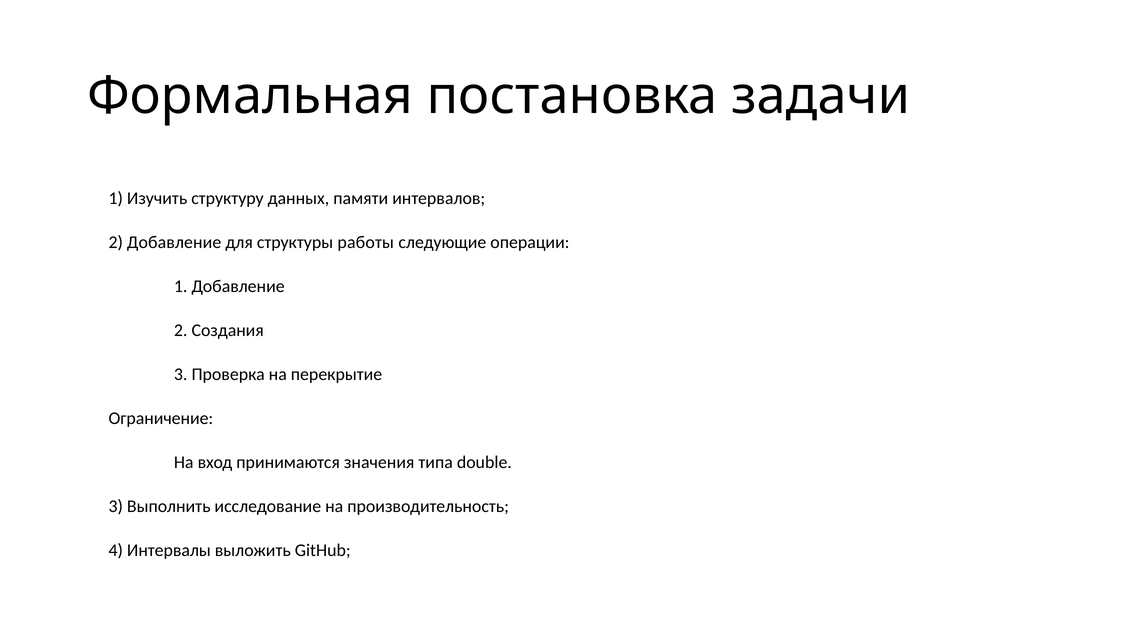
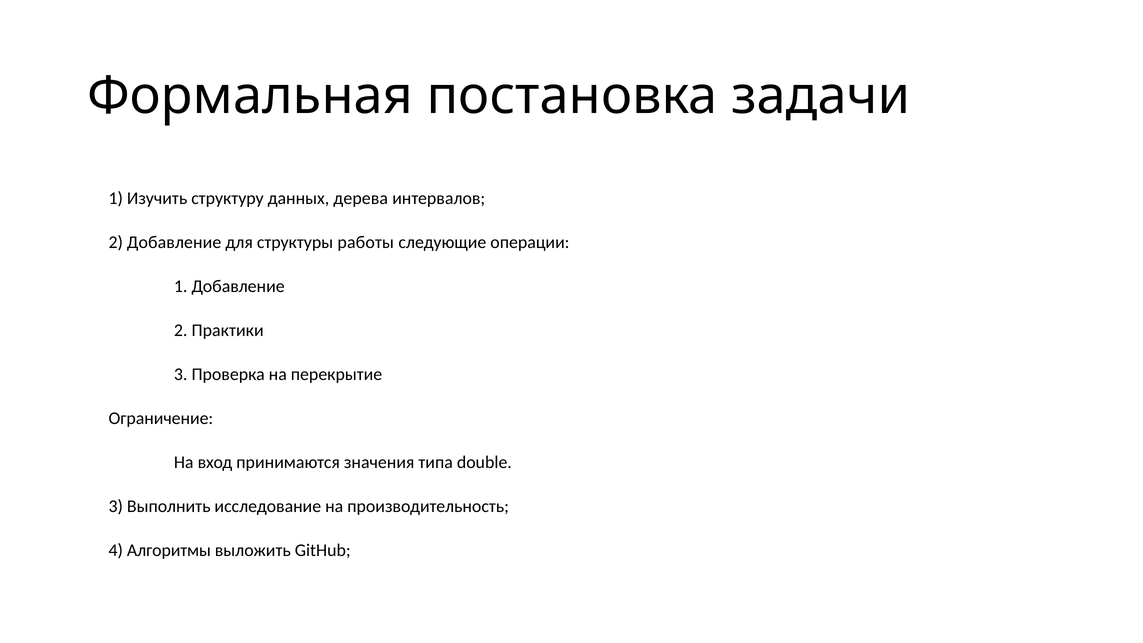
памяти: памяти -> дерева (361, 198)
Создания: Создания -> Практики (228, 330)
Интервалы: Интервалы -> Алгоритмы (169, 550)
